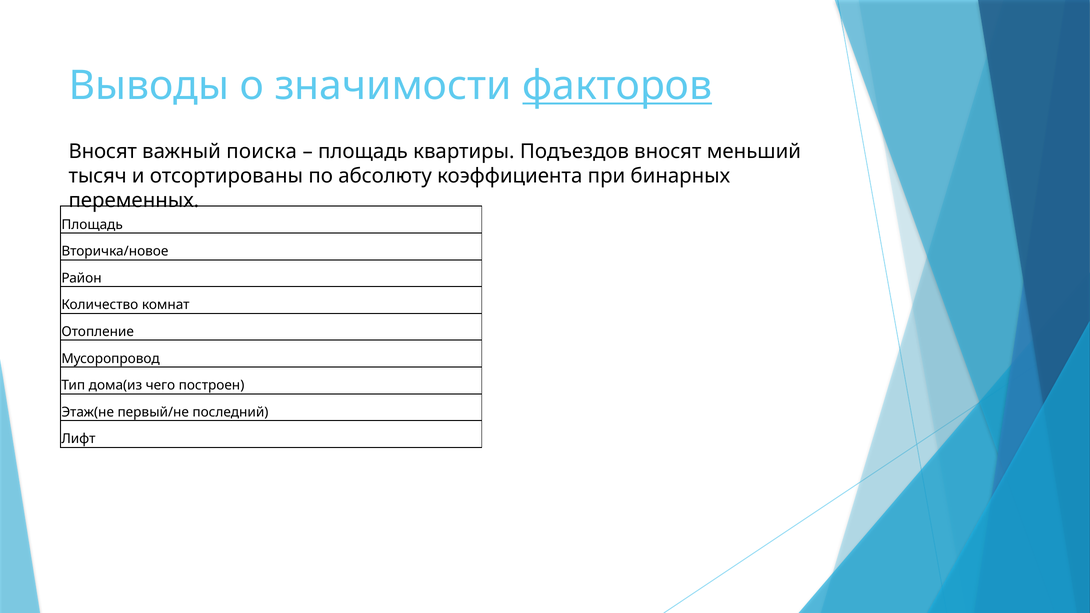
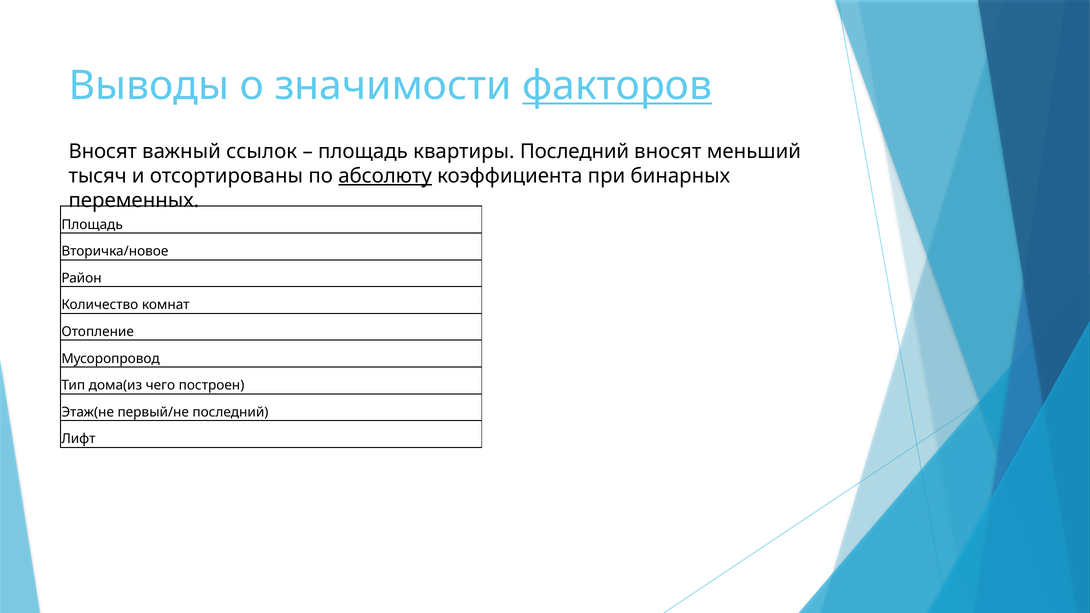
поиска: поиска -> ссылок (262, 151)
квартиры Подъездов: Подъездов -> Последний (575, 151)
абсолюту underline: none -> present (385, 176)
